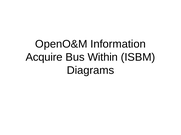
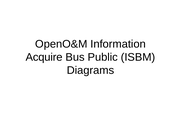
Within: Within -> Public (103, 57)
